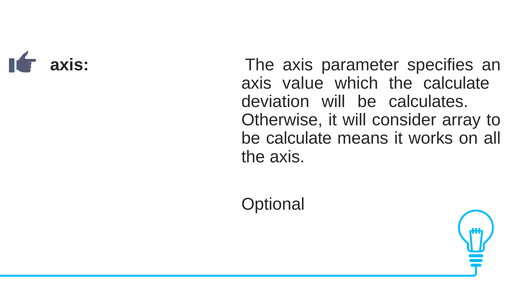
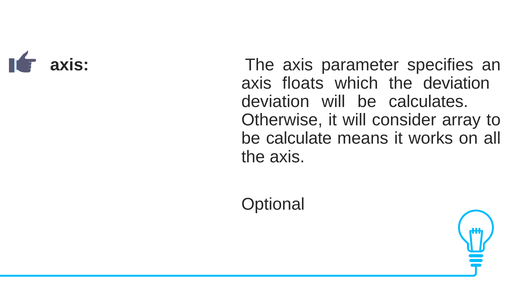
value: value -> floats (303, 83)
the calculate: calculate -> deviation (456, 83)
